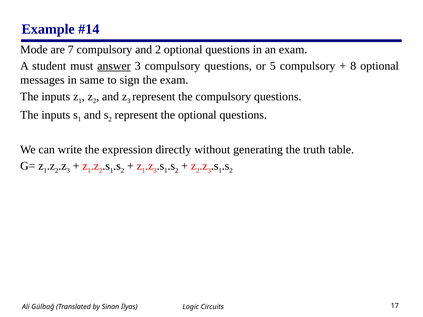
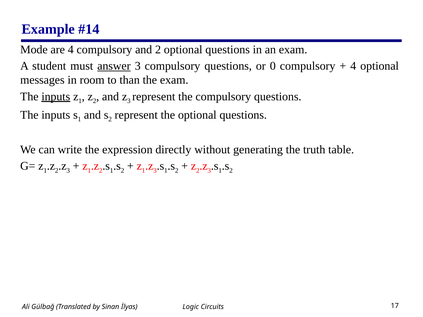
are 7: 7 -> 4 (71, 50)
5: 5 -> 0 (273, 66)
8: 8 -> 4 (353, 66)
same: same -> room (92, 80)
sign: sign -> than (130, 80)
inputs underline: none -> present (56, 97)
